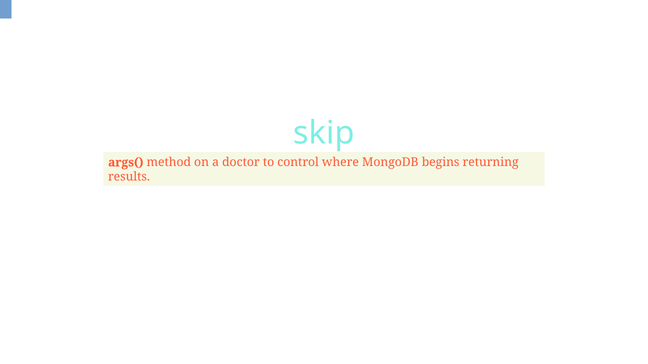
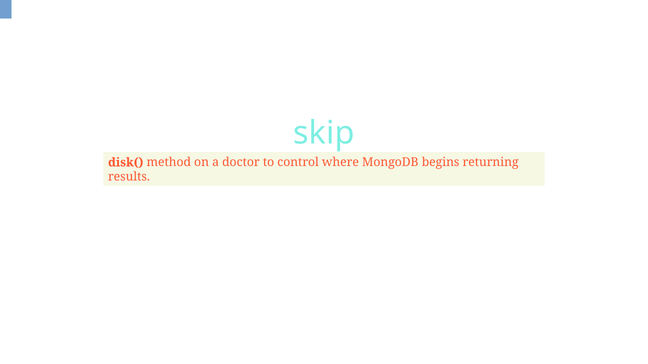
args(: args( -> disk( (126, 163)
